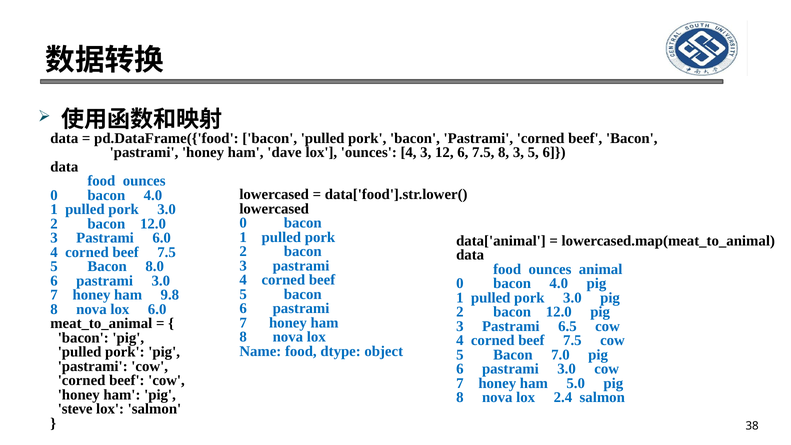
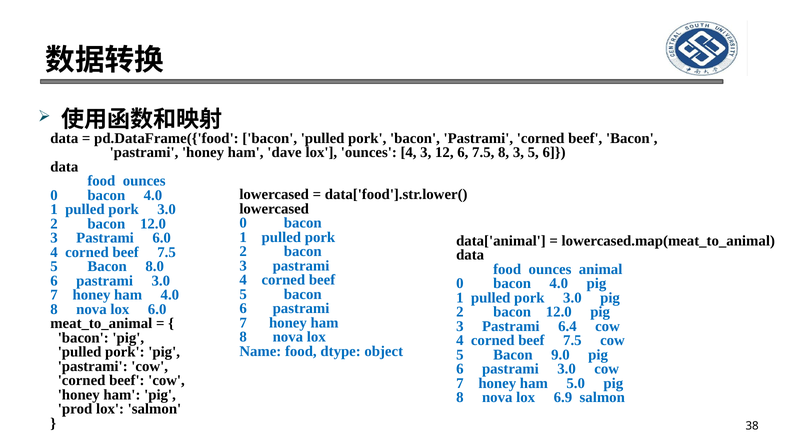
ham 9.8: 9.8 -> 4.0 (170, 295)
6.5: 6.5 -> 6.4 (567, 326)
7.0: 7.0 -> 9.0 (560, 355)
2.4: 2.4 -> 6.9 (563, 397)
steve: steve -> prod (75, 409)
